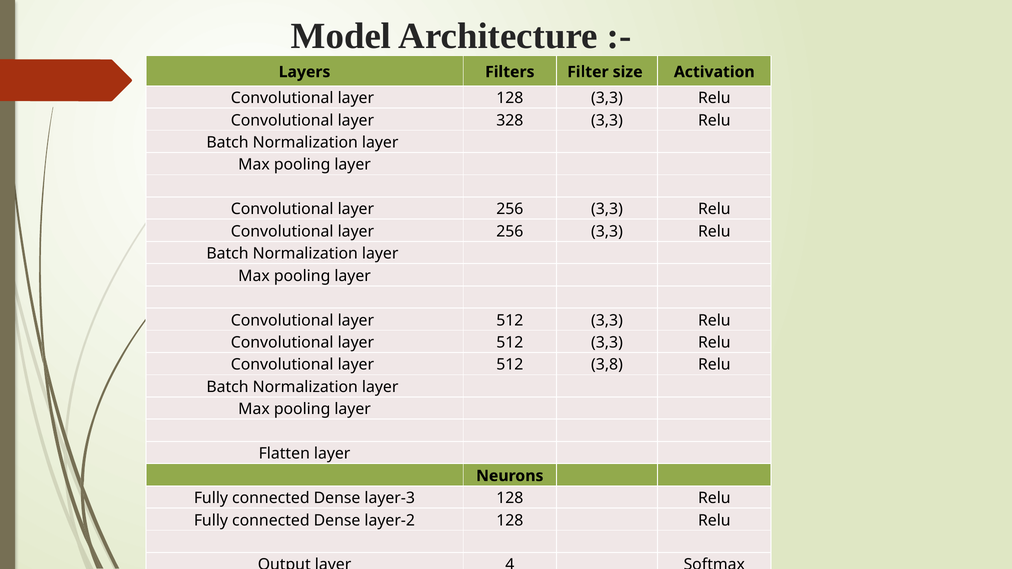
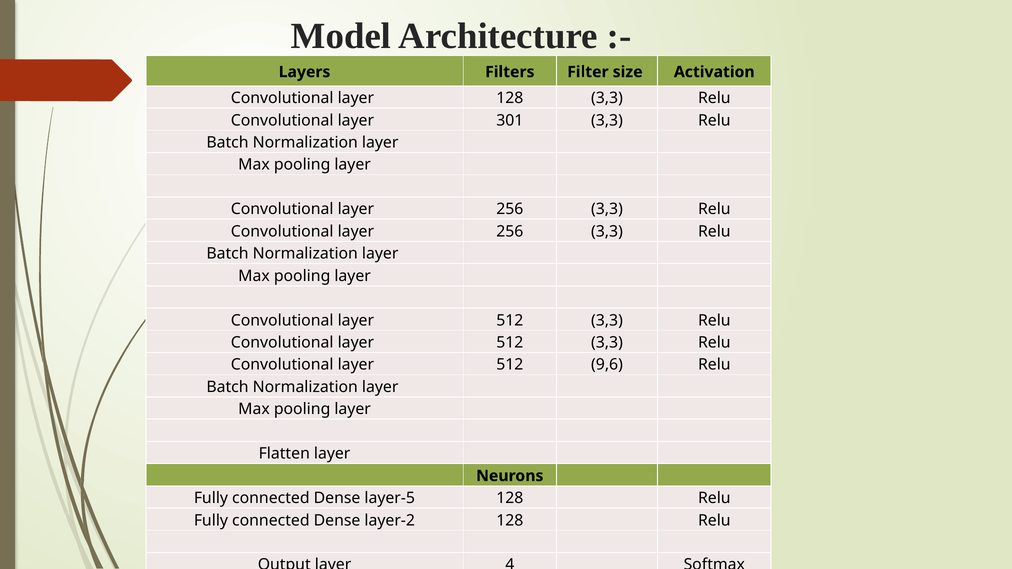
328: 328 -> 301 (510, 120)
3,8: 3,8 -> 9,6 (607, 365)
layer-3: layer-3 -> layer-5 (390, 498)
